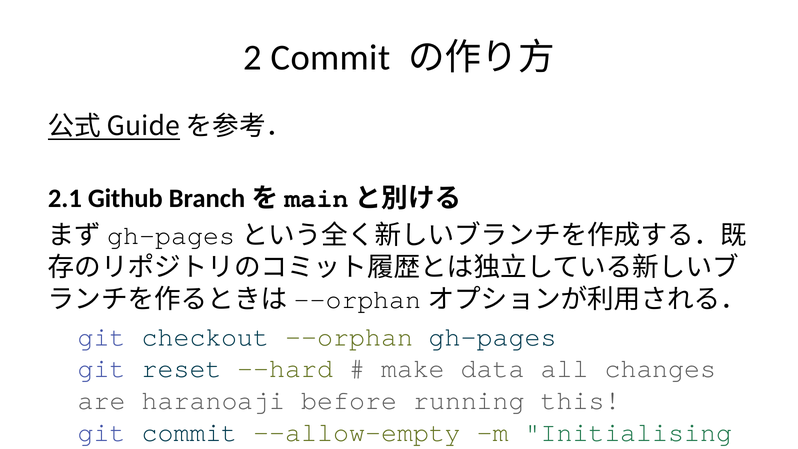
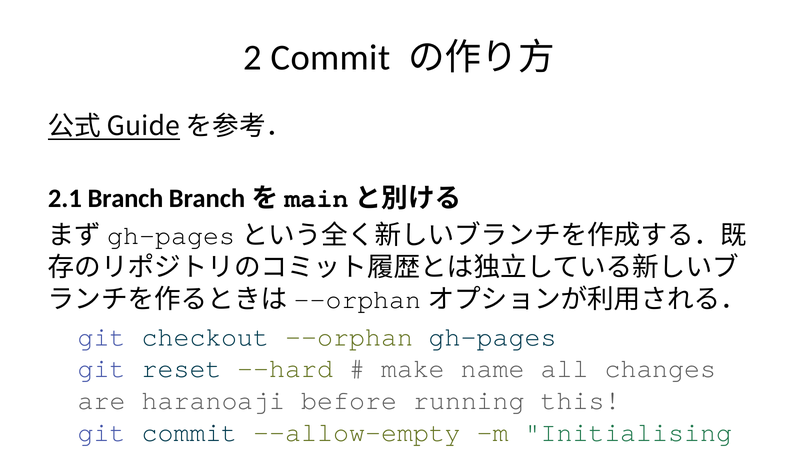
2.1 Github: Github -> Branch (125, 198)
make data: data -> name (493, 369)
